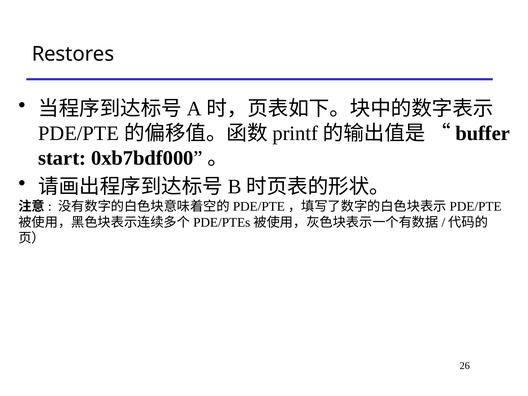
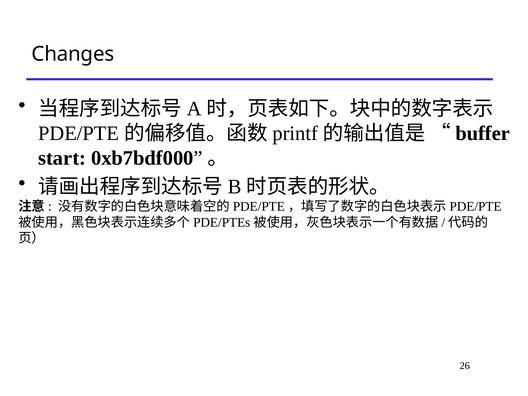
Restores: Restores -> Changes (73, 54)
